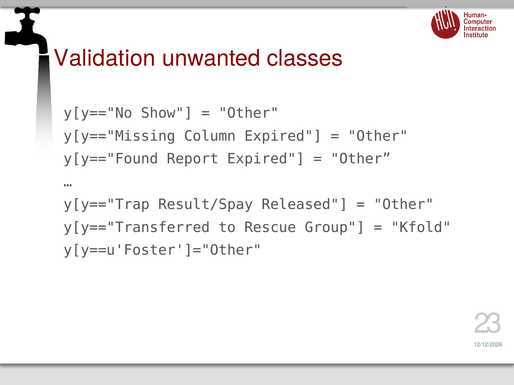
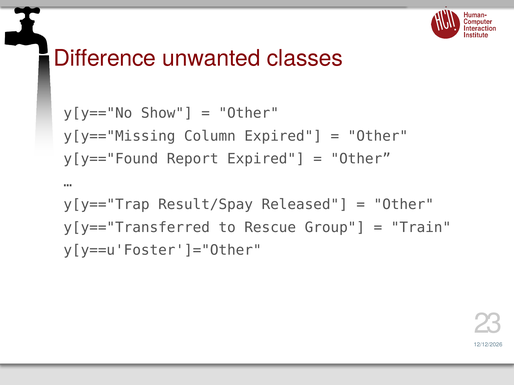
Validation: Validation -> Difference (105, 58)
Kfold: Kfold -> Train (421, 228)
